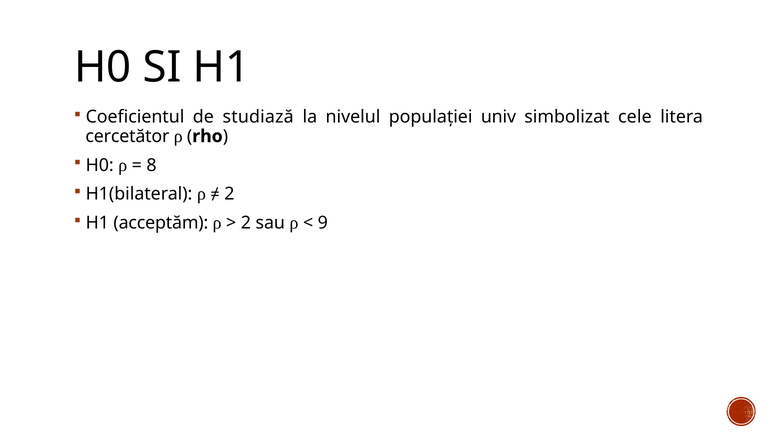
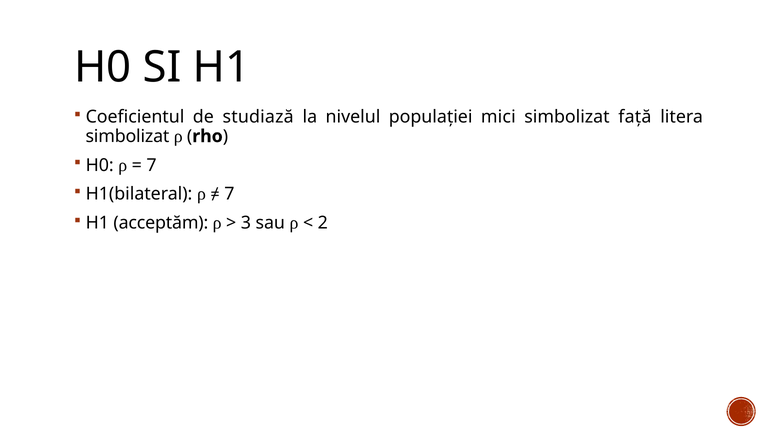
univ: univ -> mici (498, 117)
cele: cele -> față (635, 117)
cercetător: cercetător -> simbolizat (127, 136)
8: 8 -> 7 (152, 165)
2: 2 -> 7 (229, 194)
2: 2 -> 3 (246, 223)
9: 9 -> 2 (323, 223)
